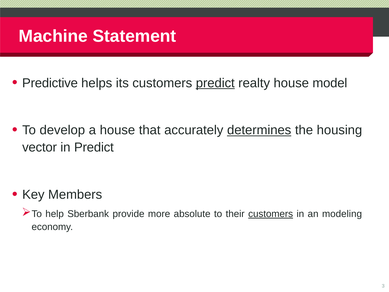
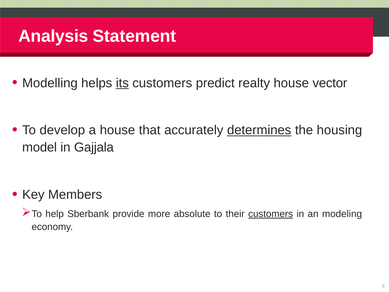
Machine: Machine -> Analysis (53, 36)
Predictive: Predictive -> Modelling (50, 83)
its underline: none -> present (122, 83)
predict underline: present -> none (215, 83)
model: model -> vector (330, 83)
vector: vector -> model (40, 147)
in Predict: Predict -> Gajjala (94, 147)
